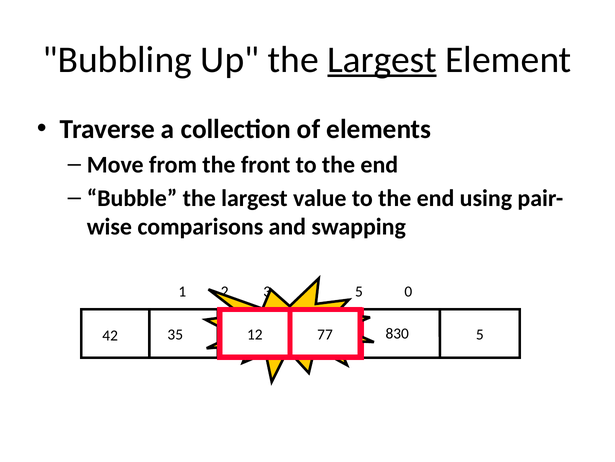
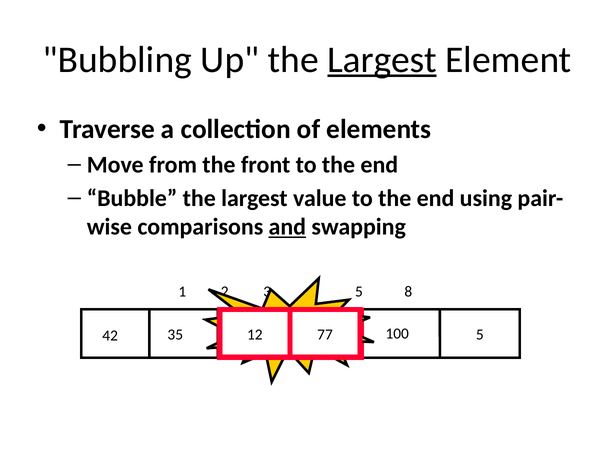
and underline: none -> present (287, 227)
0: 0 -> 8 (408, 291)
830: 830 -> 100 (397, 333)
